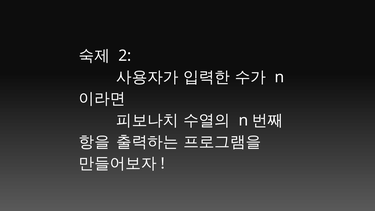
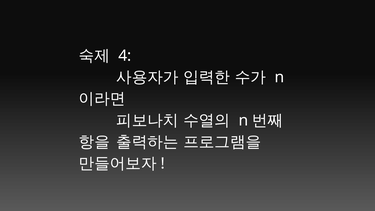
2: 2 -> 4 (125, 56)
